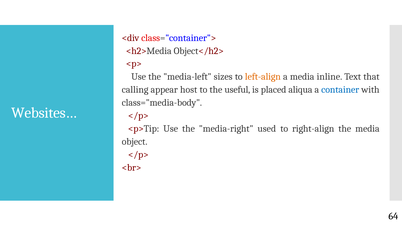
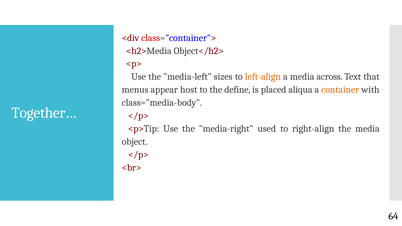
inline: inline -> across (330, 77)
calling: calling -> menus (135, 90)
useful: useful -> define (237, 90)
container colour: blue -> orange (340, 90)
Websites…: Websites… -> Together… (44, 113)
